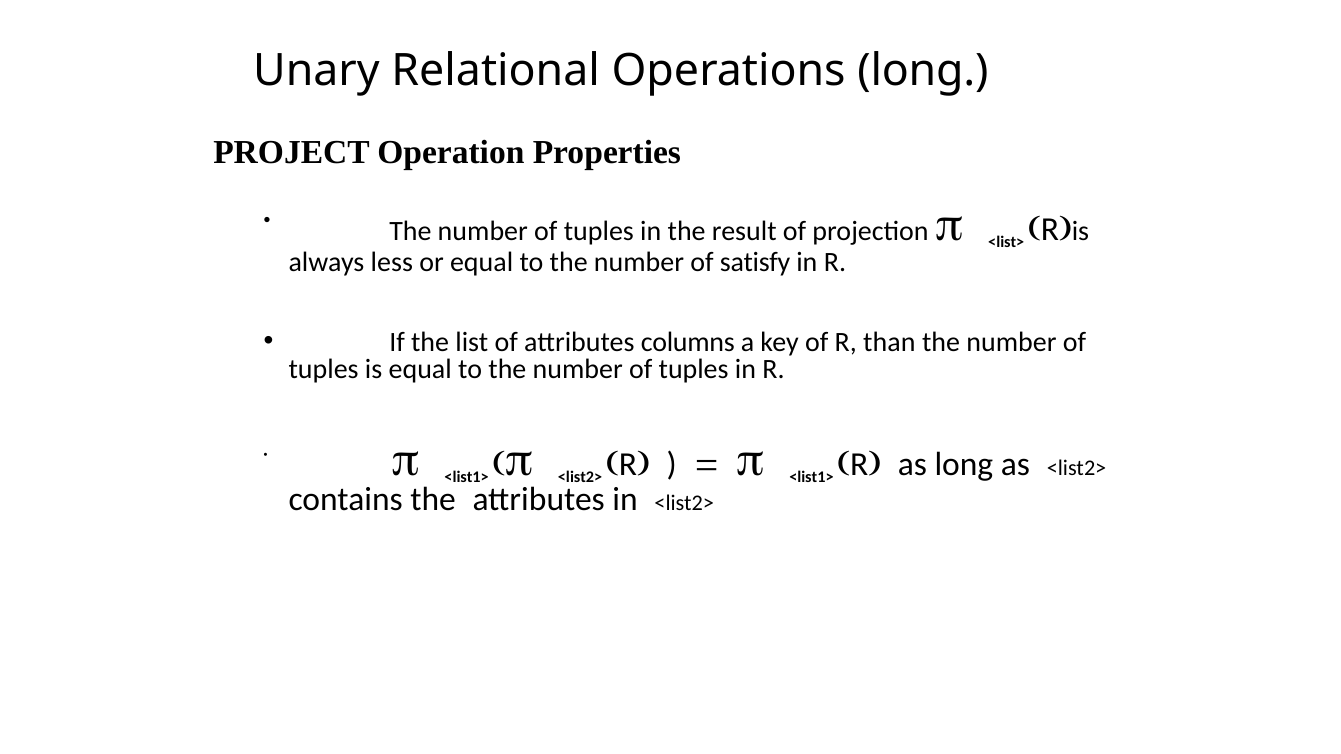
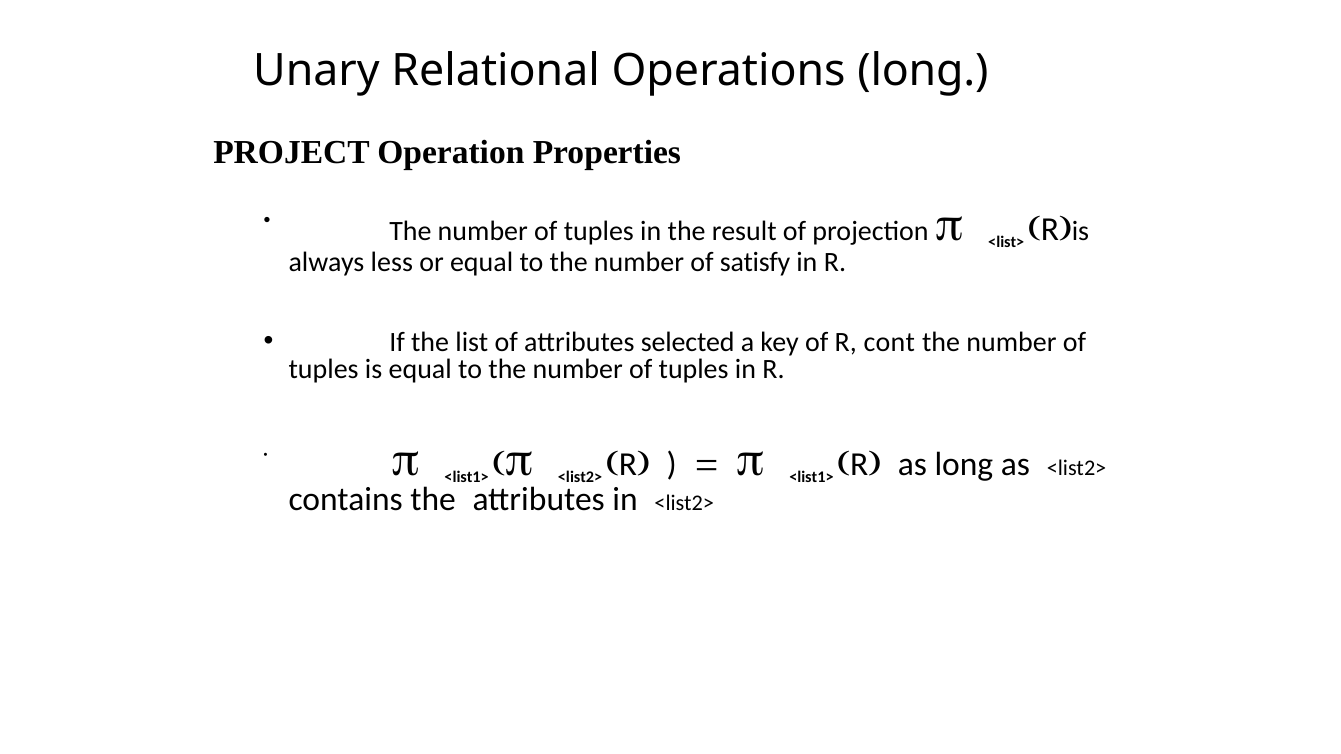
columns: columns -> selected (688, 342)
than: than -> cont (889, 342)
